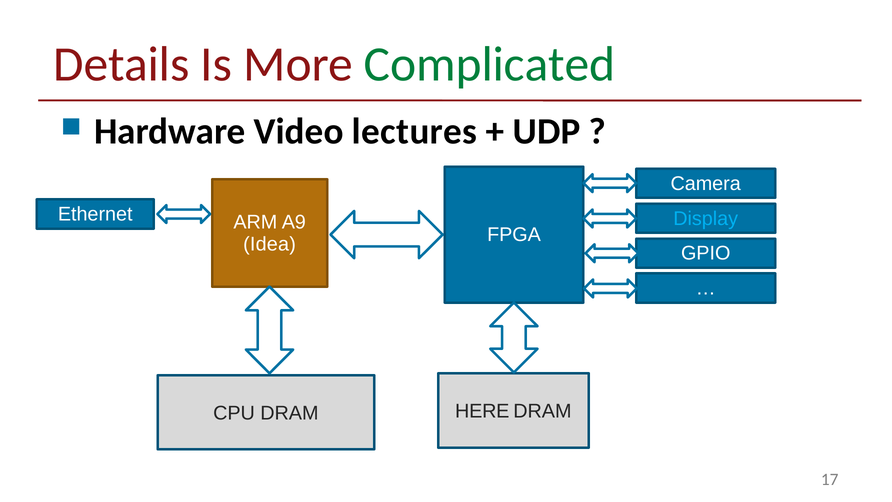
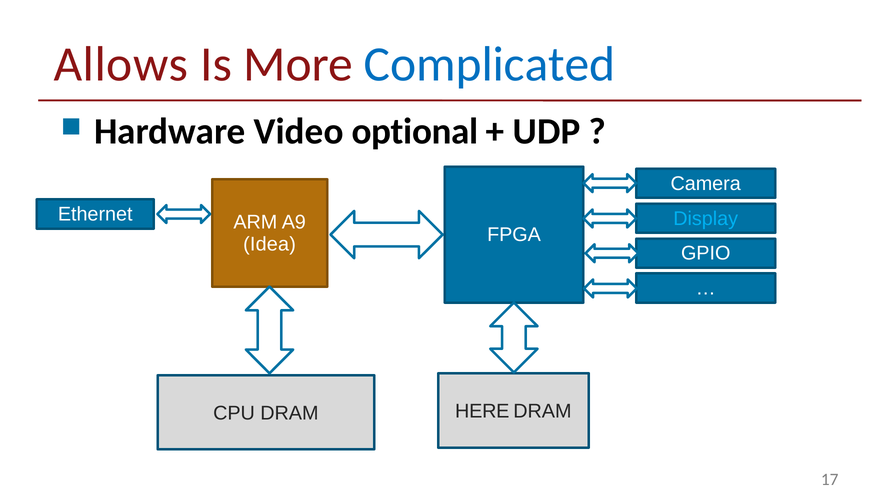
Details: Details -> Allows (121, 65)
Complicated colour: green -> blue (490, 65)
lectures: lectures -> optional (415, 132)
